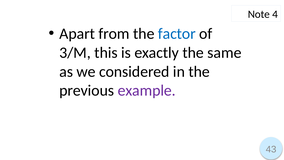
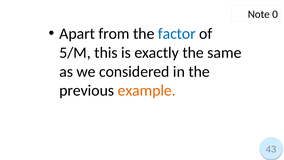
4: 4 -> 0 (275, 14)
3/M: 3/M -> 5/M (75, 53)
example colour: purple -> orange (147, 90)
